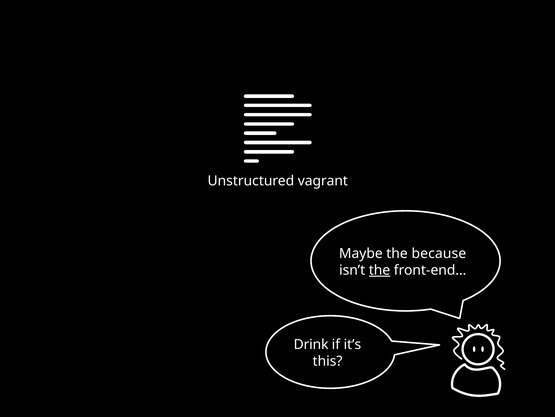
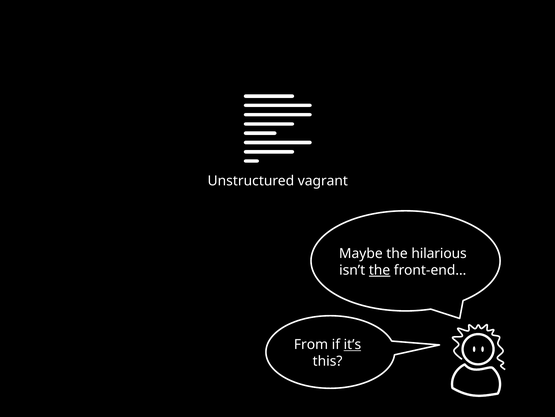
because: because -> hilarious (439, 253)
Drink: Drink -> From (311, 344)
it’s underline: none -> present (352, 344)
